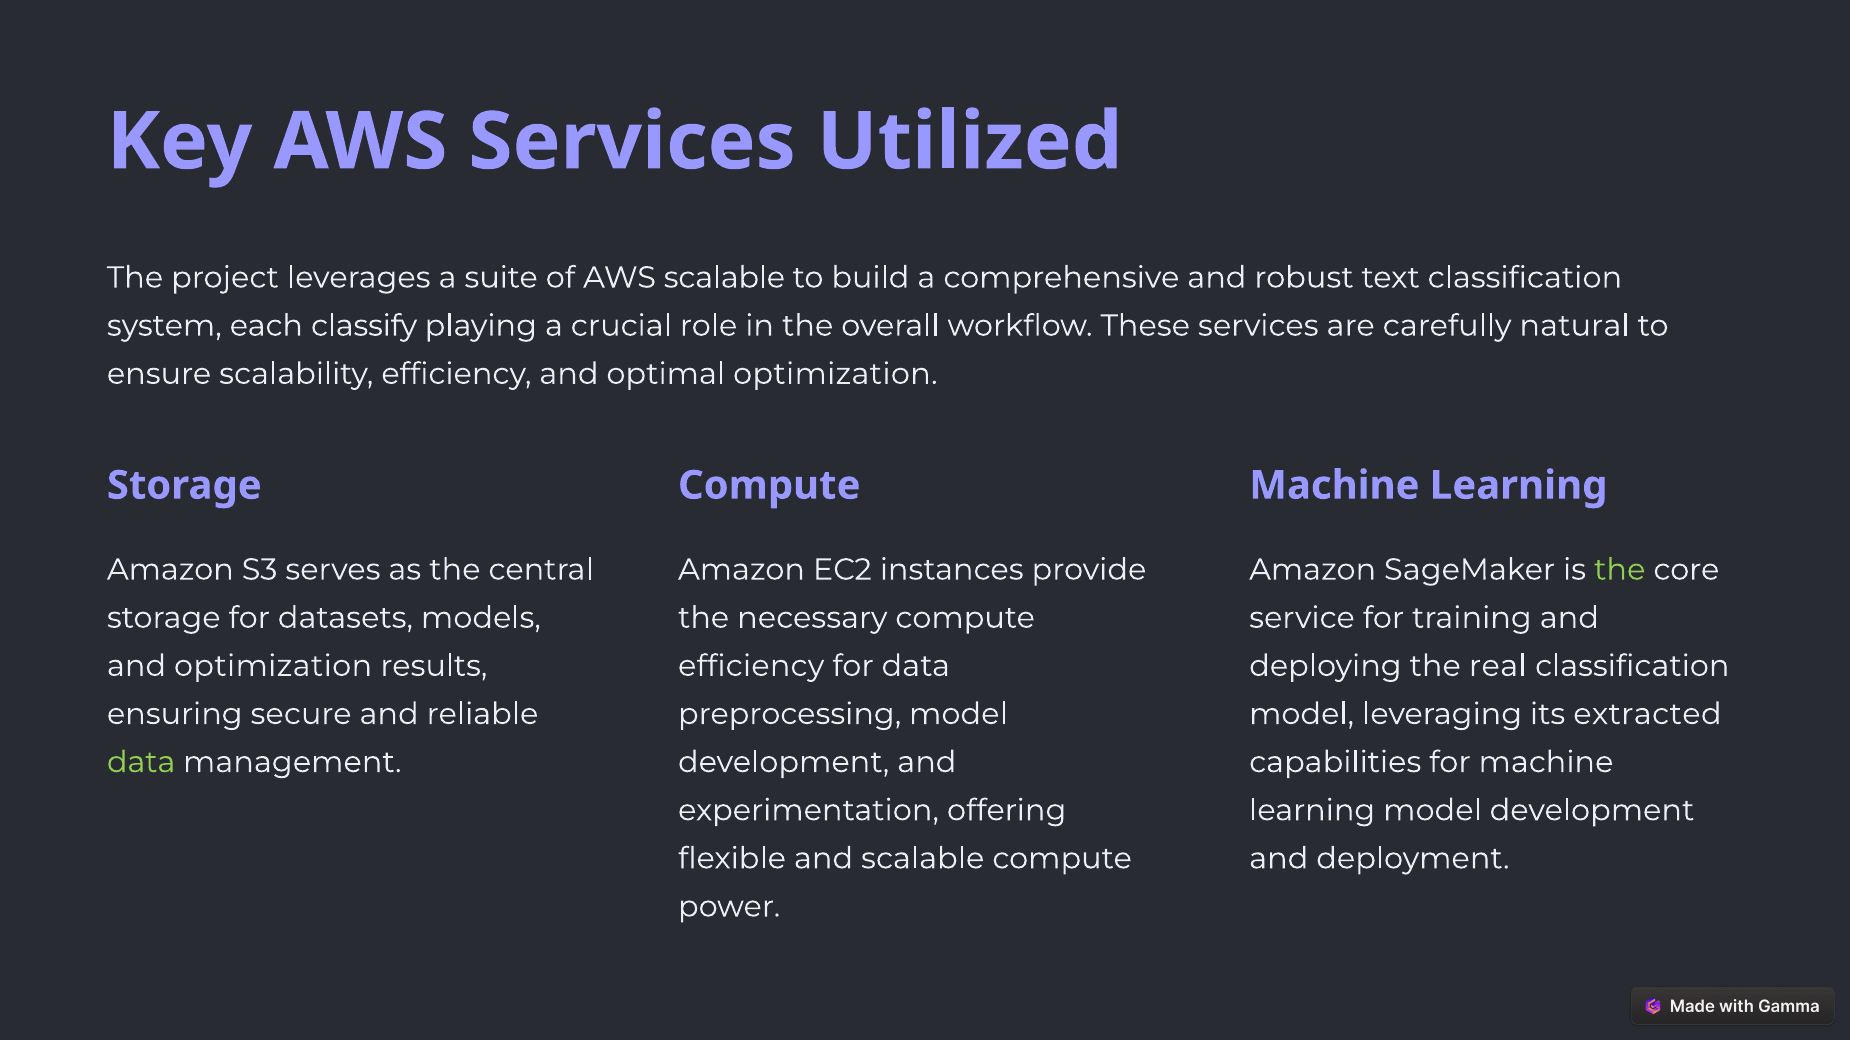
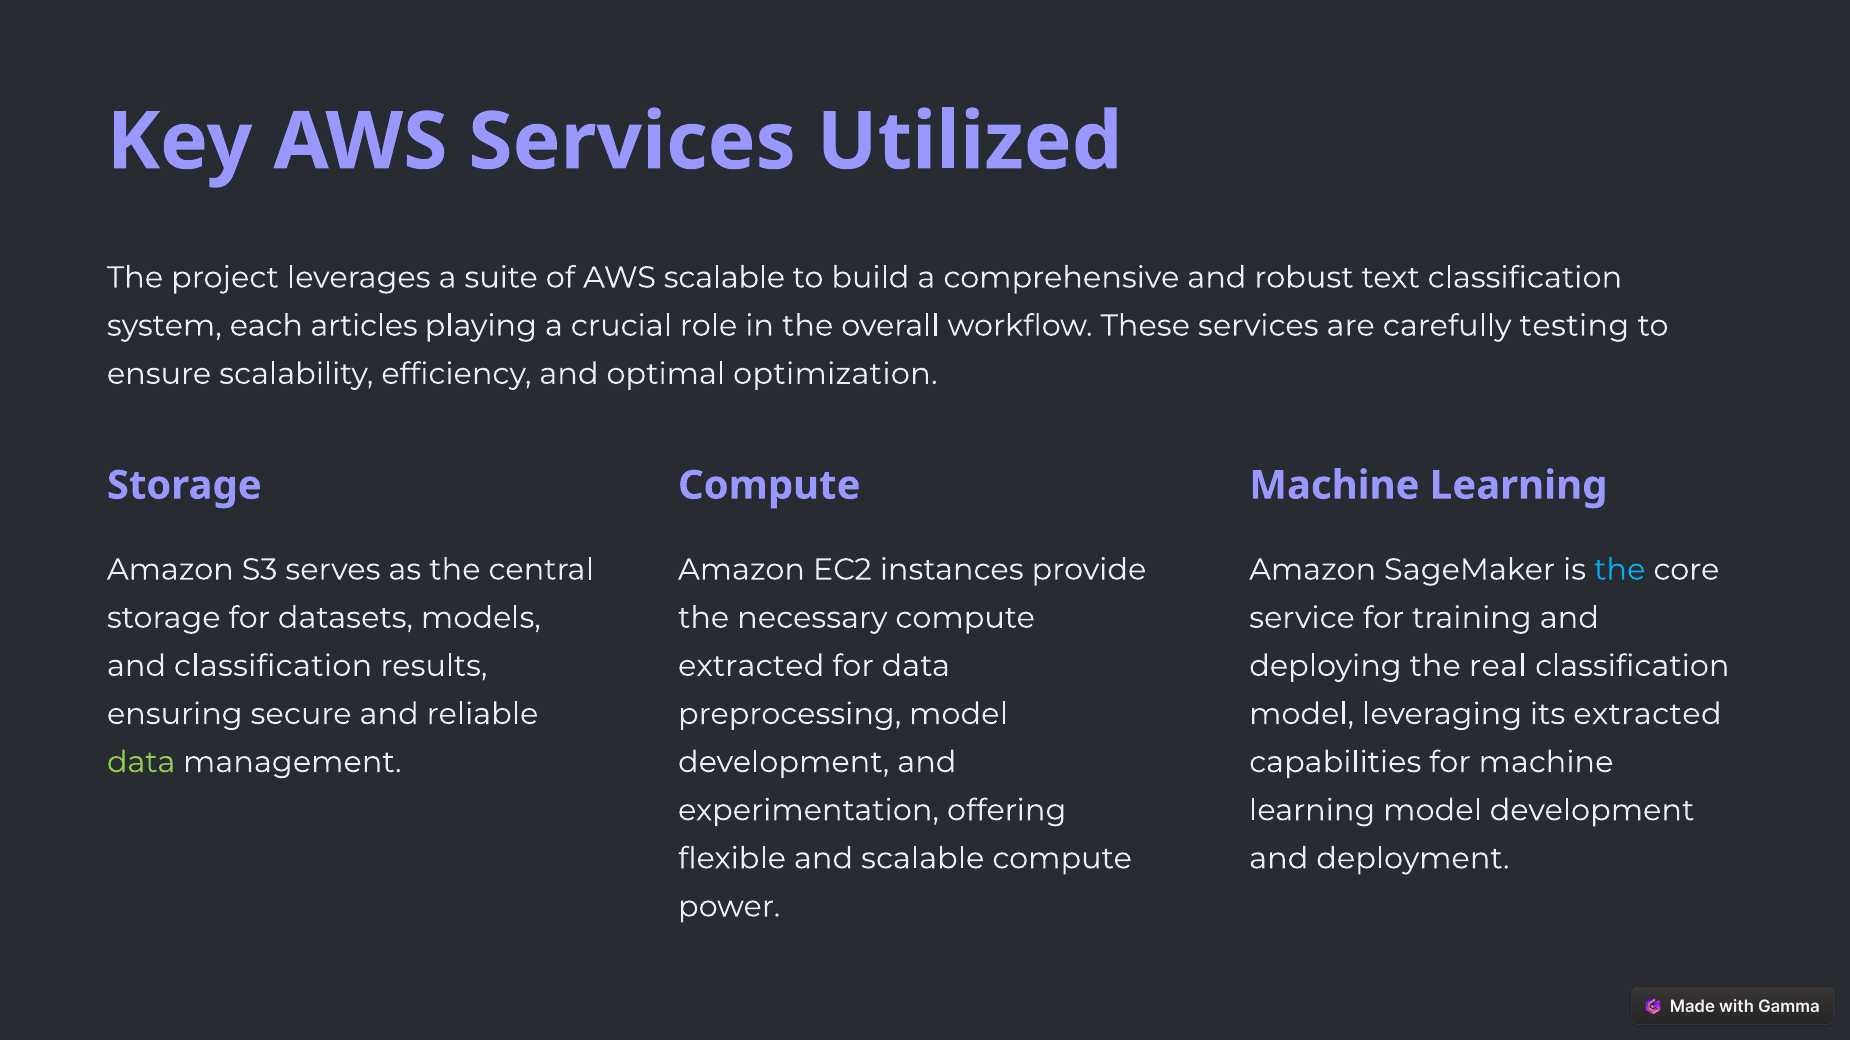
classify: classify -> articles (364, 326)
natural: natural -> testing (1574, 326)
the colour: light green -> light blue (1620, 570)
and optimization: optimization -> classification (273, 666)
efficiency: efficiency -> extracted (751, 666)
